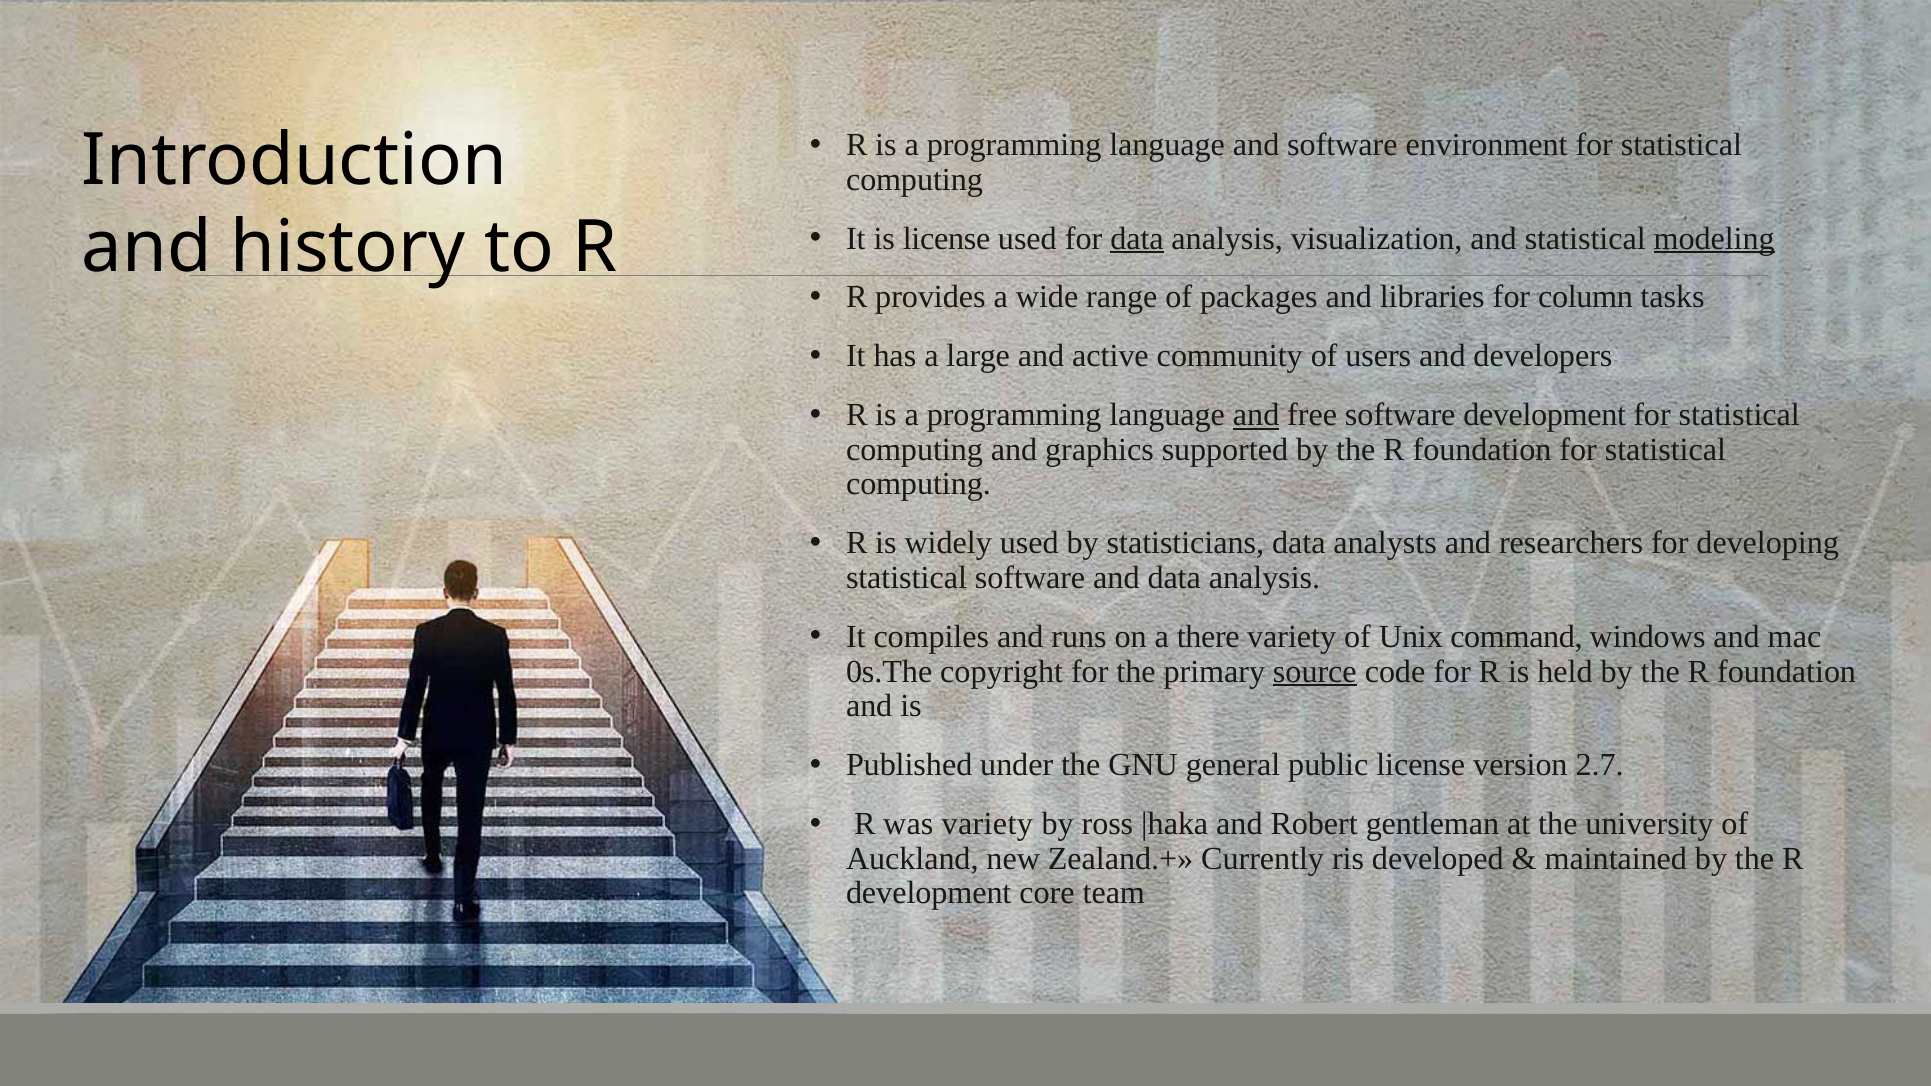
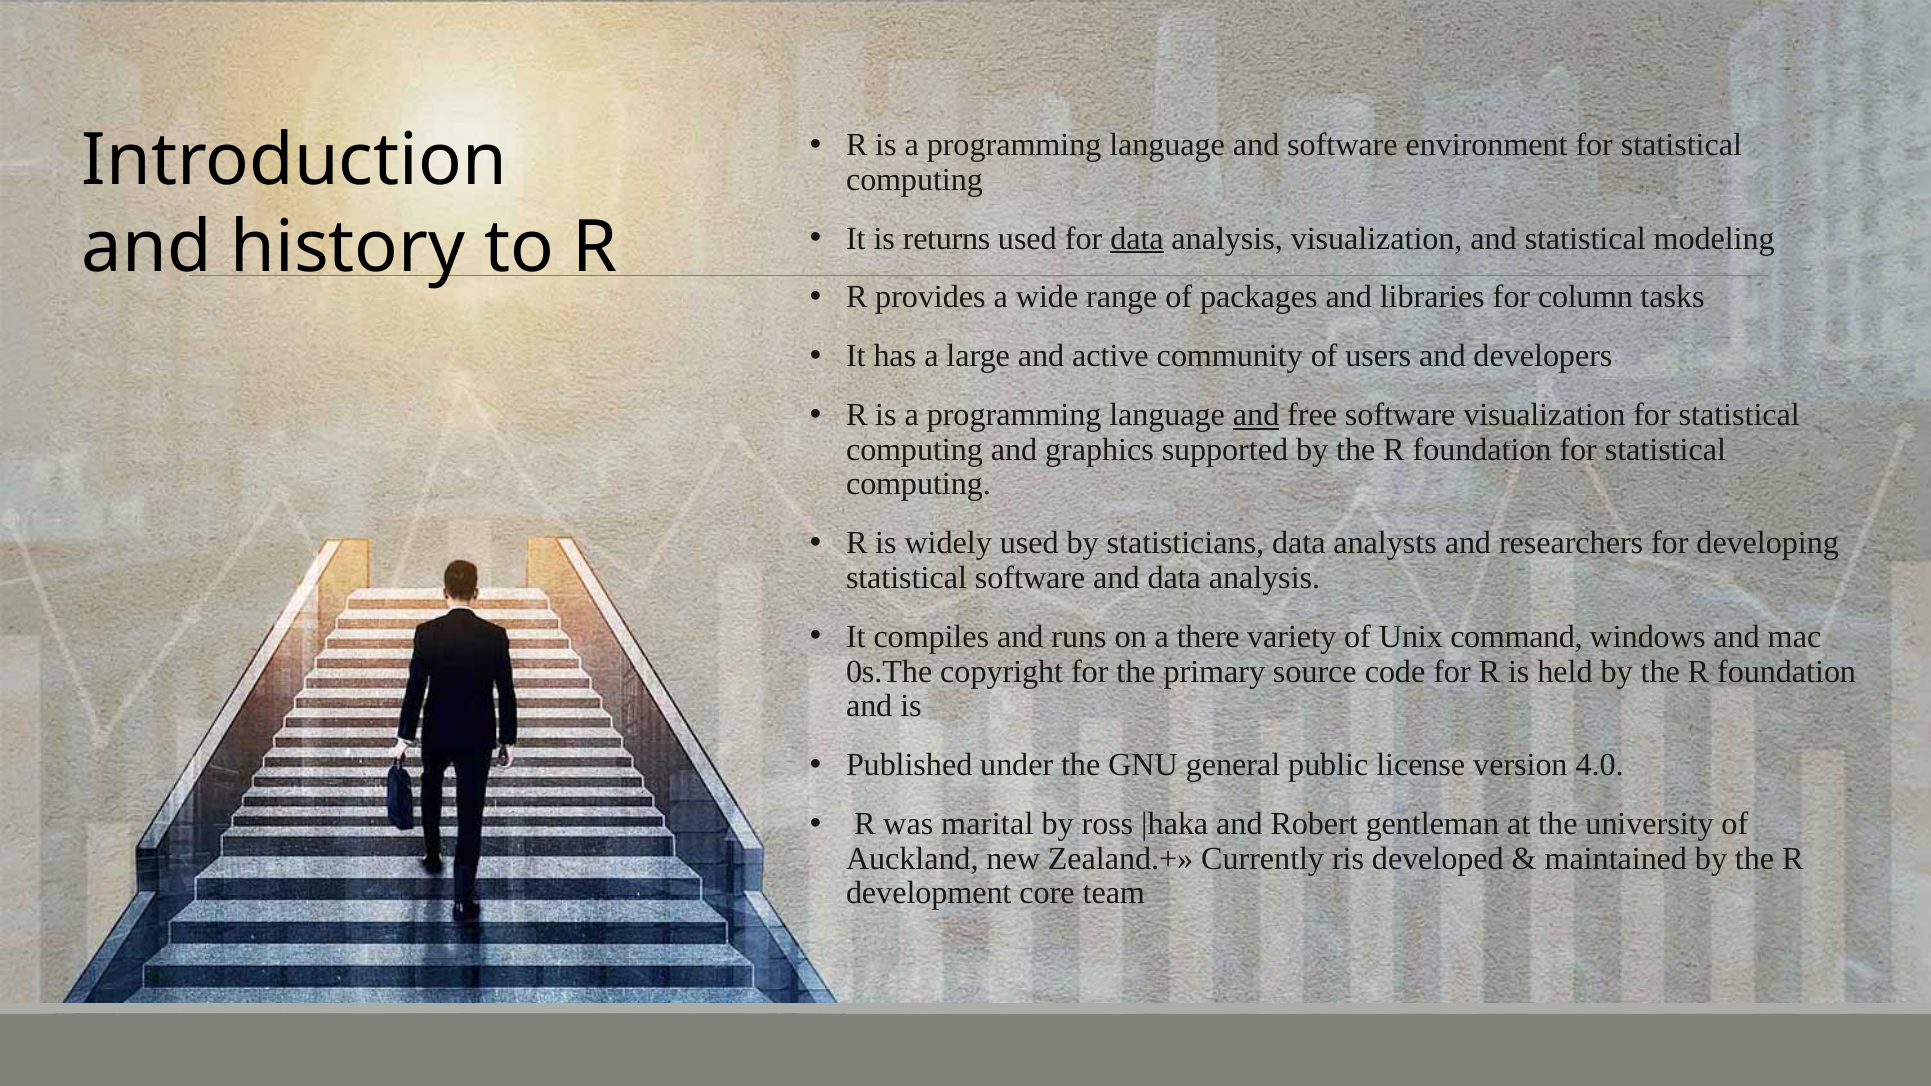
is license: license -> returns (947, 238)
modeling underline: present -> none (1714, 238)
software development: development -> visualization (1545, 415)
source underline: present -> none (1315, 672)
2.7: 2.7 -> 4.0 (1600, 765)
was variety: variety -> marital (987, 824)
